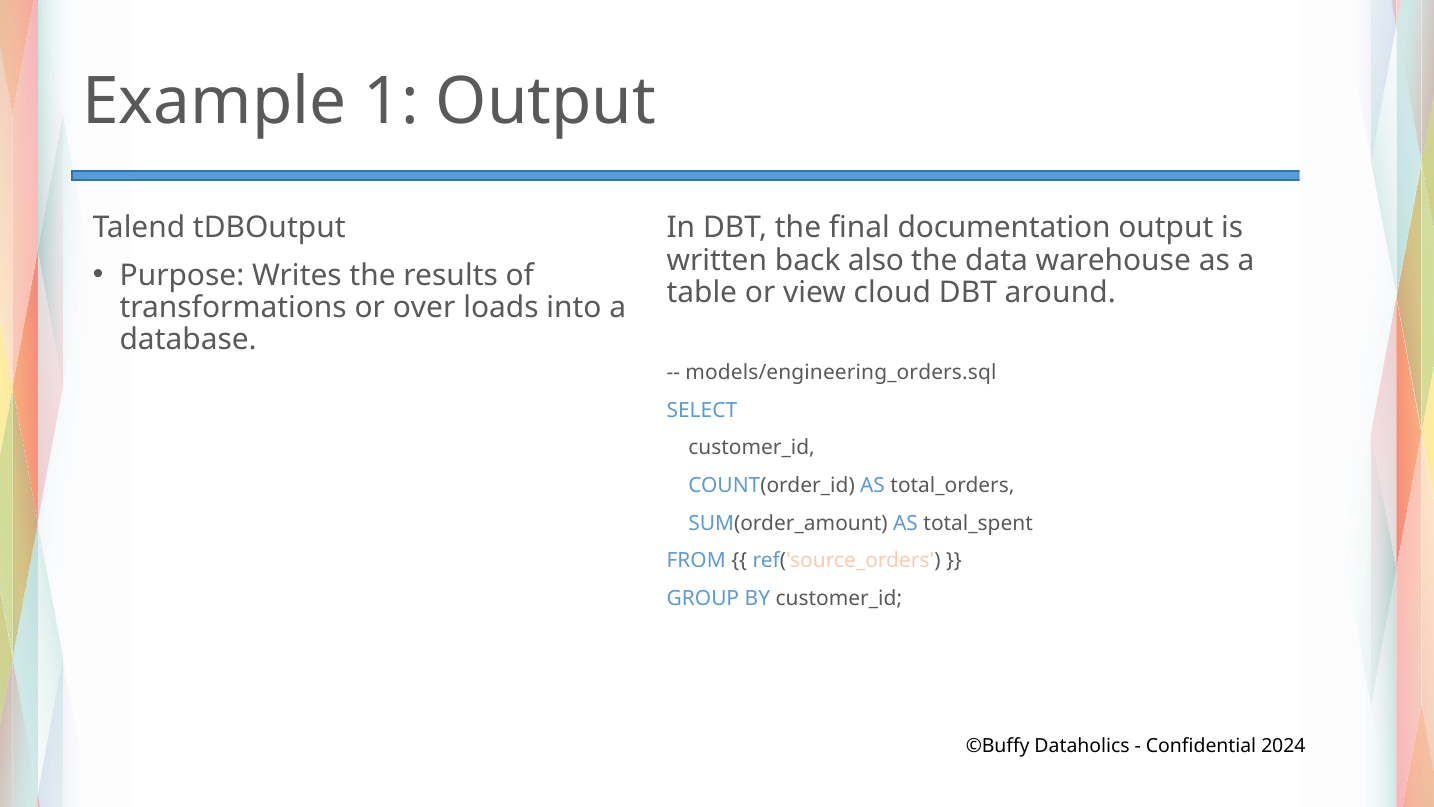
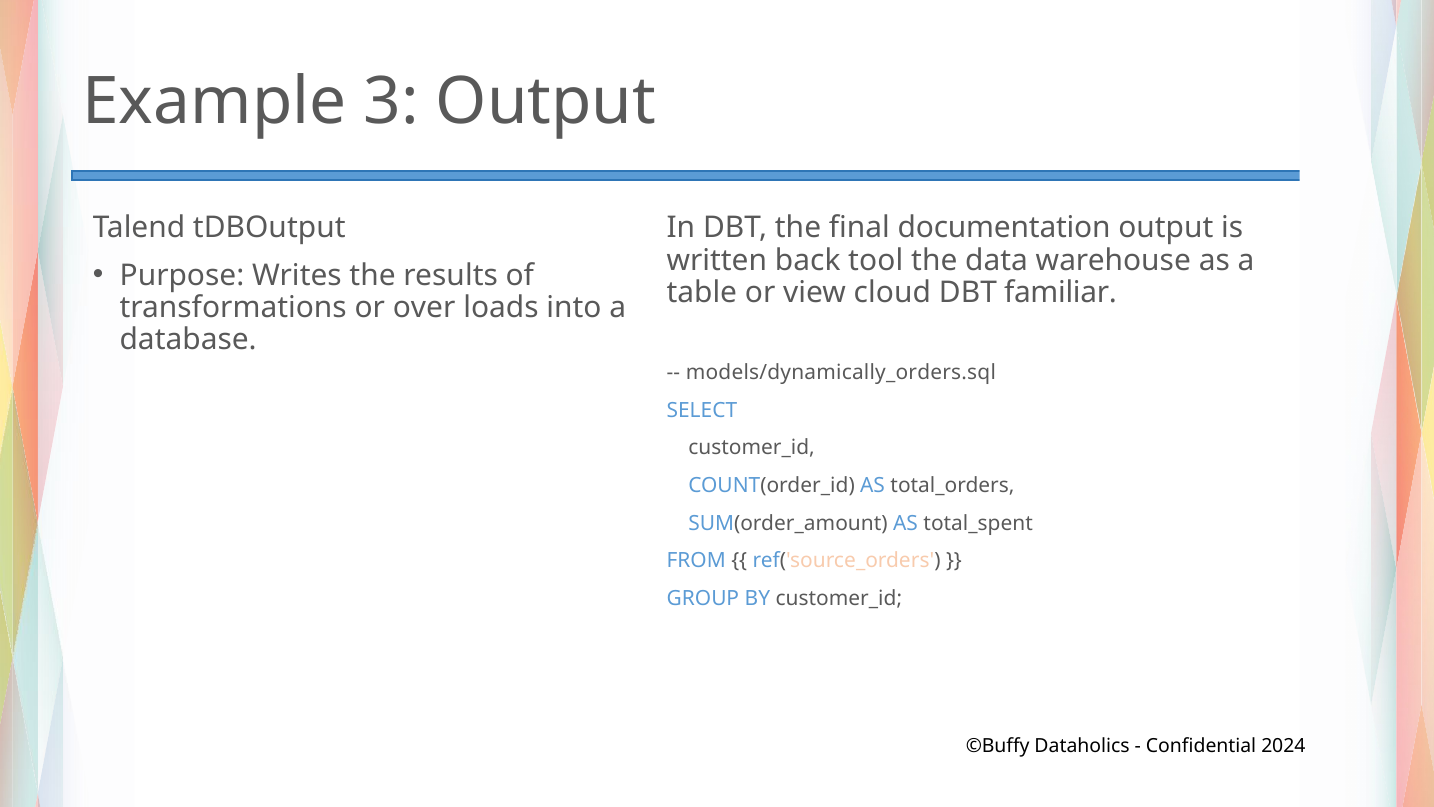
1: 1 -> 3 (391, 101)
also: also -> tool (876, 260)
around: around -> familiar (1060, 293)
models/engineering_orders.sql: models/engineering_orders.sql -> models/dynamically_orders.sql (841, 373)
